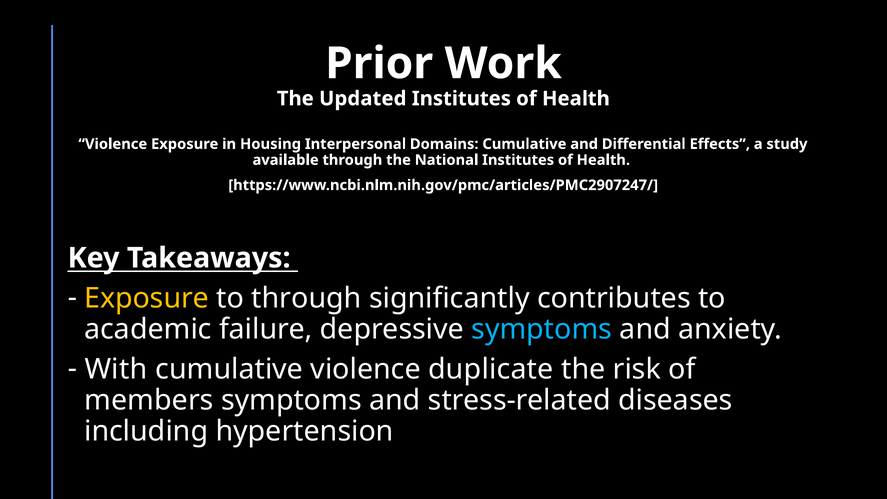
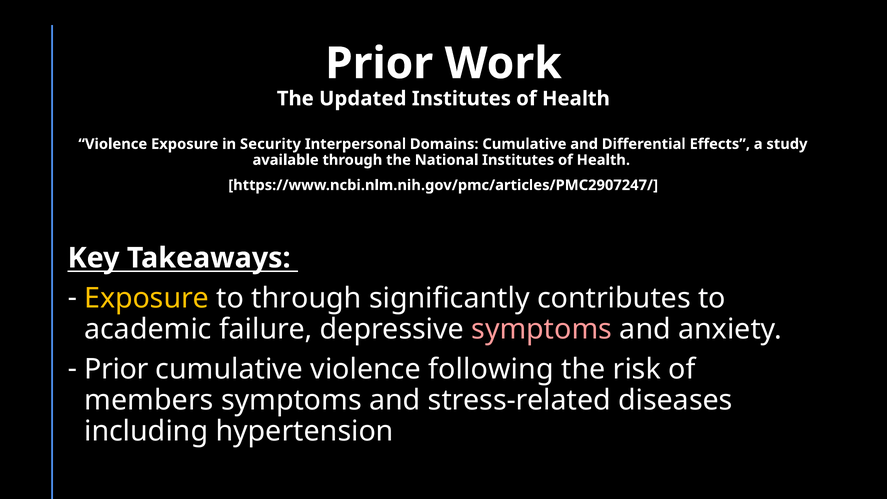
Housing: Housing -> Security (270, 144)
symptoms colour: light blue -> pink (542, 329)
With: With -> Prior (116, 369)
duplicate: duplicate -> following (491, 369)
